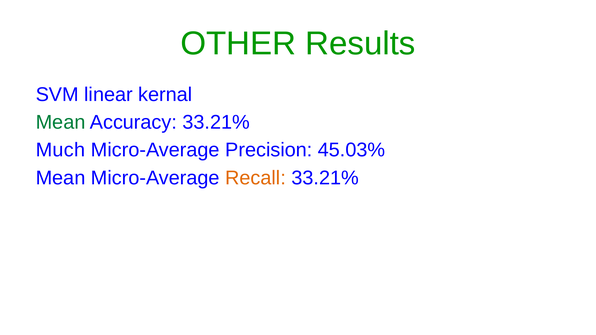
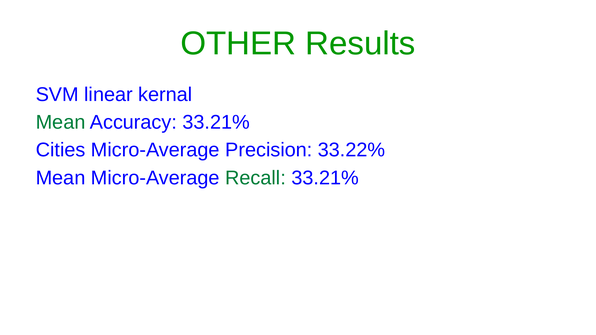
Much: Much -> Cities (61, 150)
45.03%: 45.03% -> 33.22% (352, 150)
Recall colour: orange -> green (256, 178)
